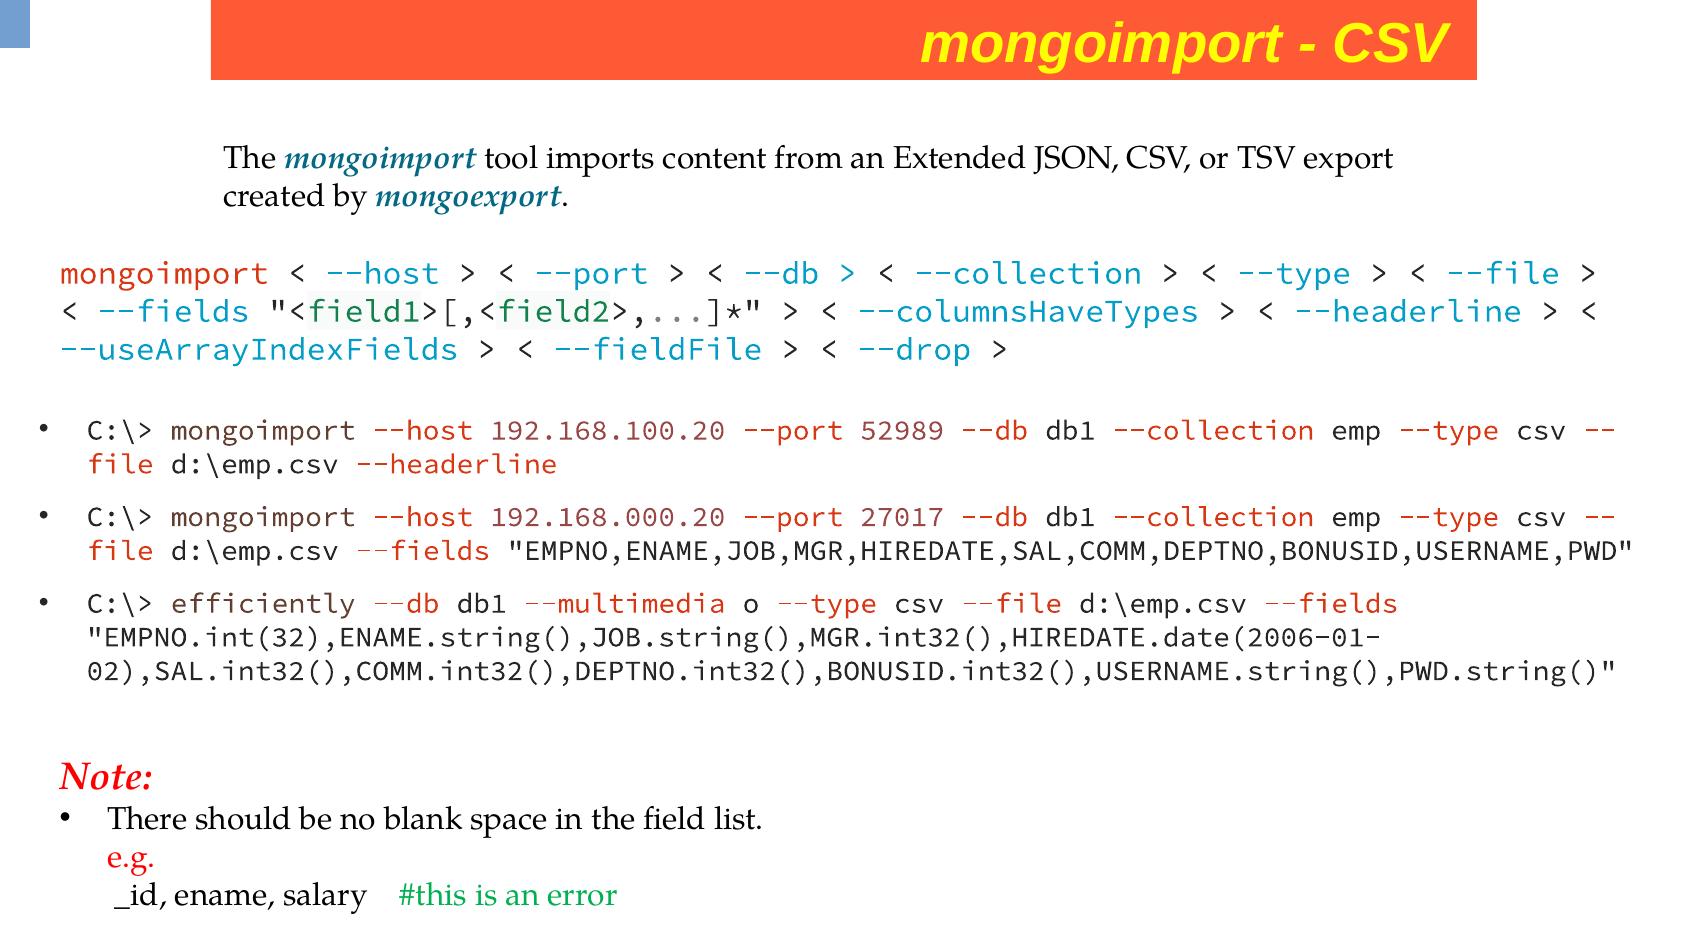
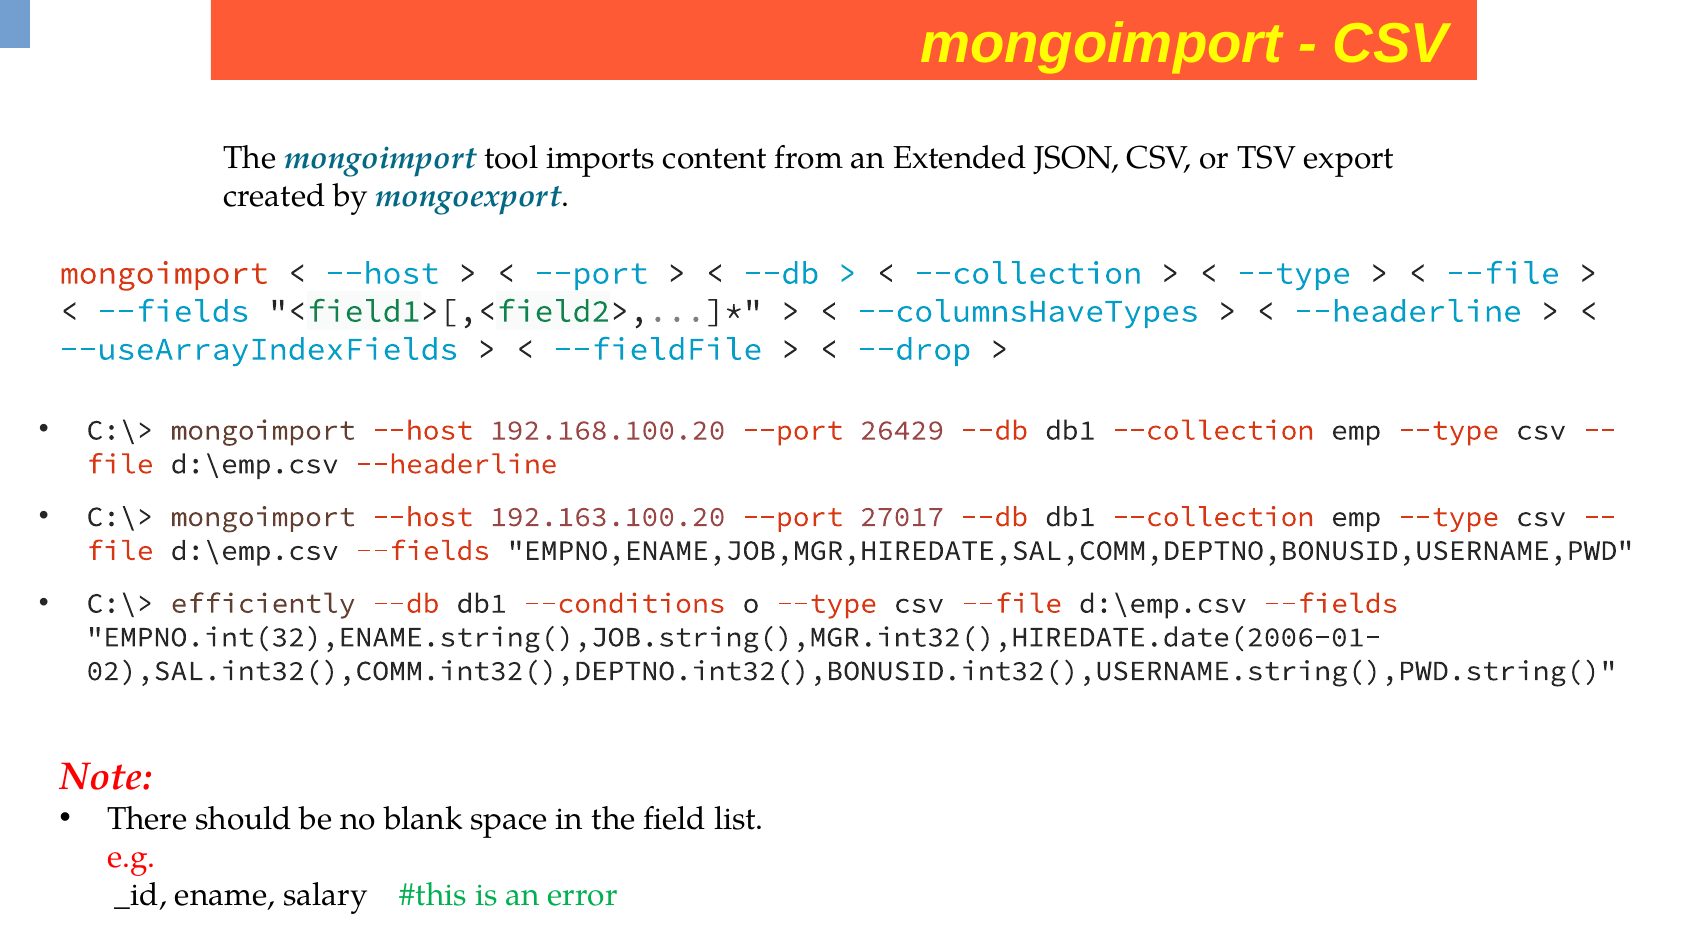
52989: 52989 -> 26429 (902, 430)
192.168.000.20: 192.168.000.20 -> 192.163.100.20 (608, 517)
--multimedia: --multimedia -> --conditions (625, 603)
